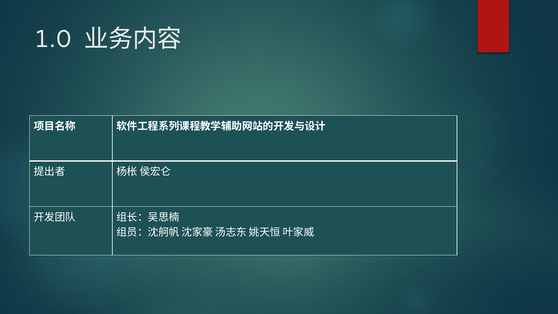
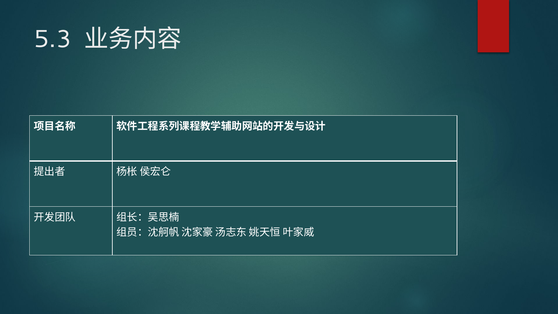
1.0: 1.0 -> 5.3 (53, 39)
